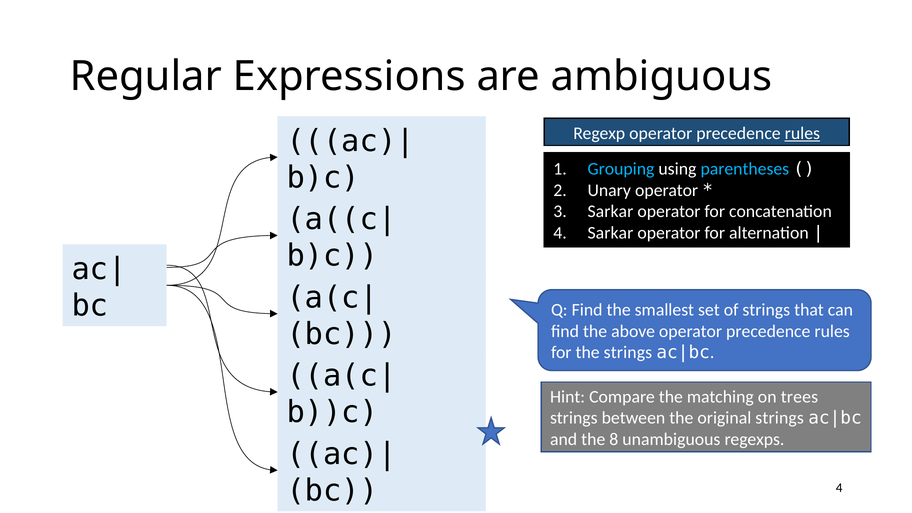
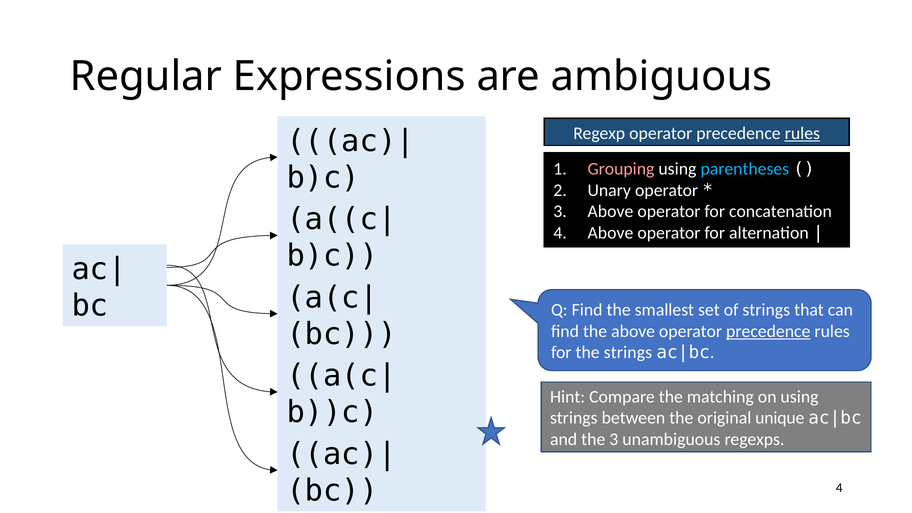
Grouping colour: light blue -> pink (621, 169)
Sarkar: Sarkar -> Above (610, 211)
4 Sarkar: Sarkar -> Above (610, 233)
precedence underline: none -> present (768, 331)
on trees: trees -> using (800, 397)
original strings: strings -> unique (780, 418)
the 8: 8 -> 3 (614, 439)
